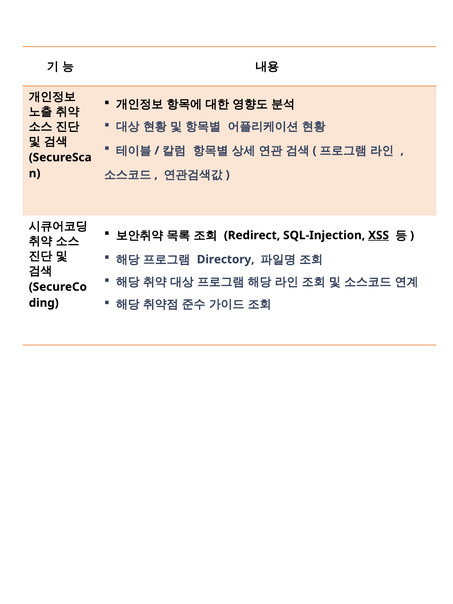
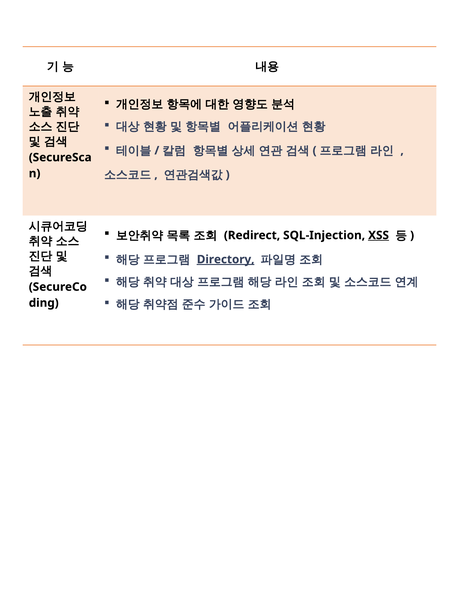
Directory underline: none -> present (226, 259)
